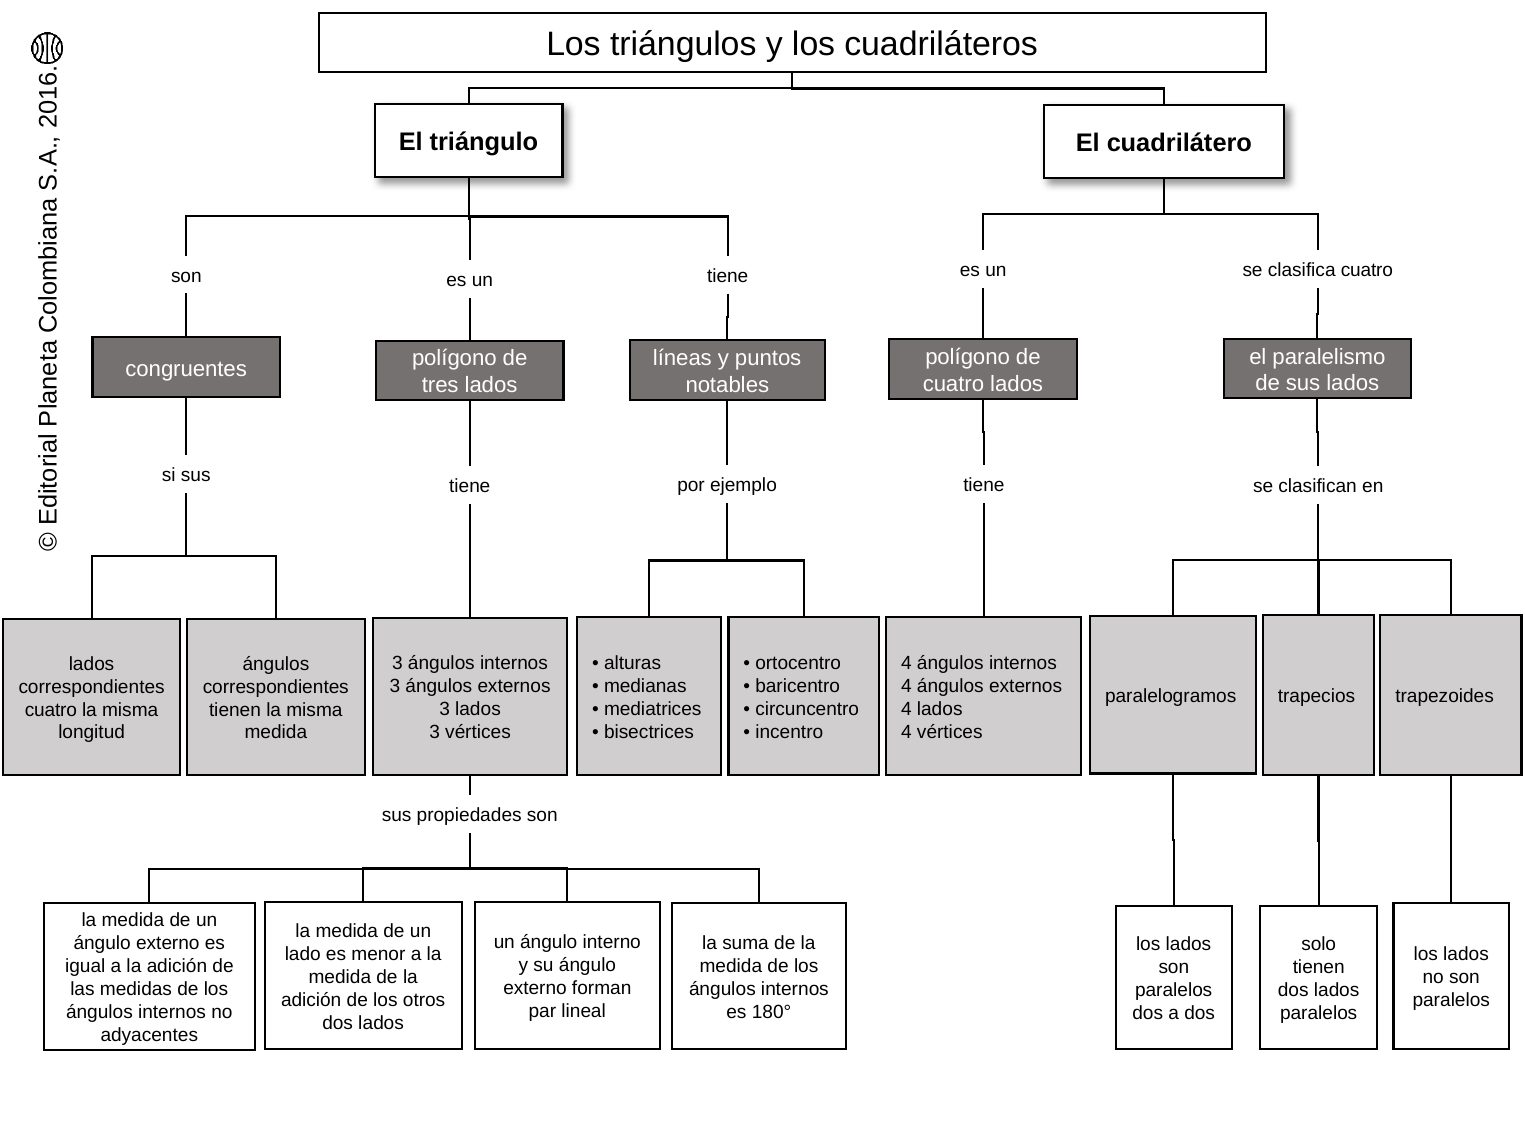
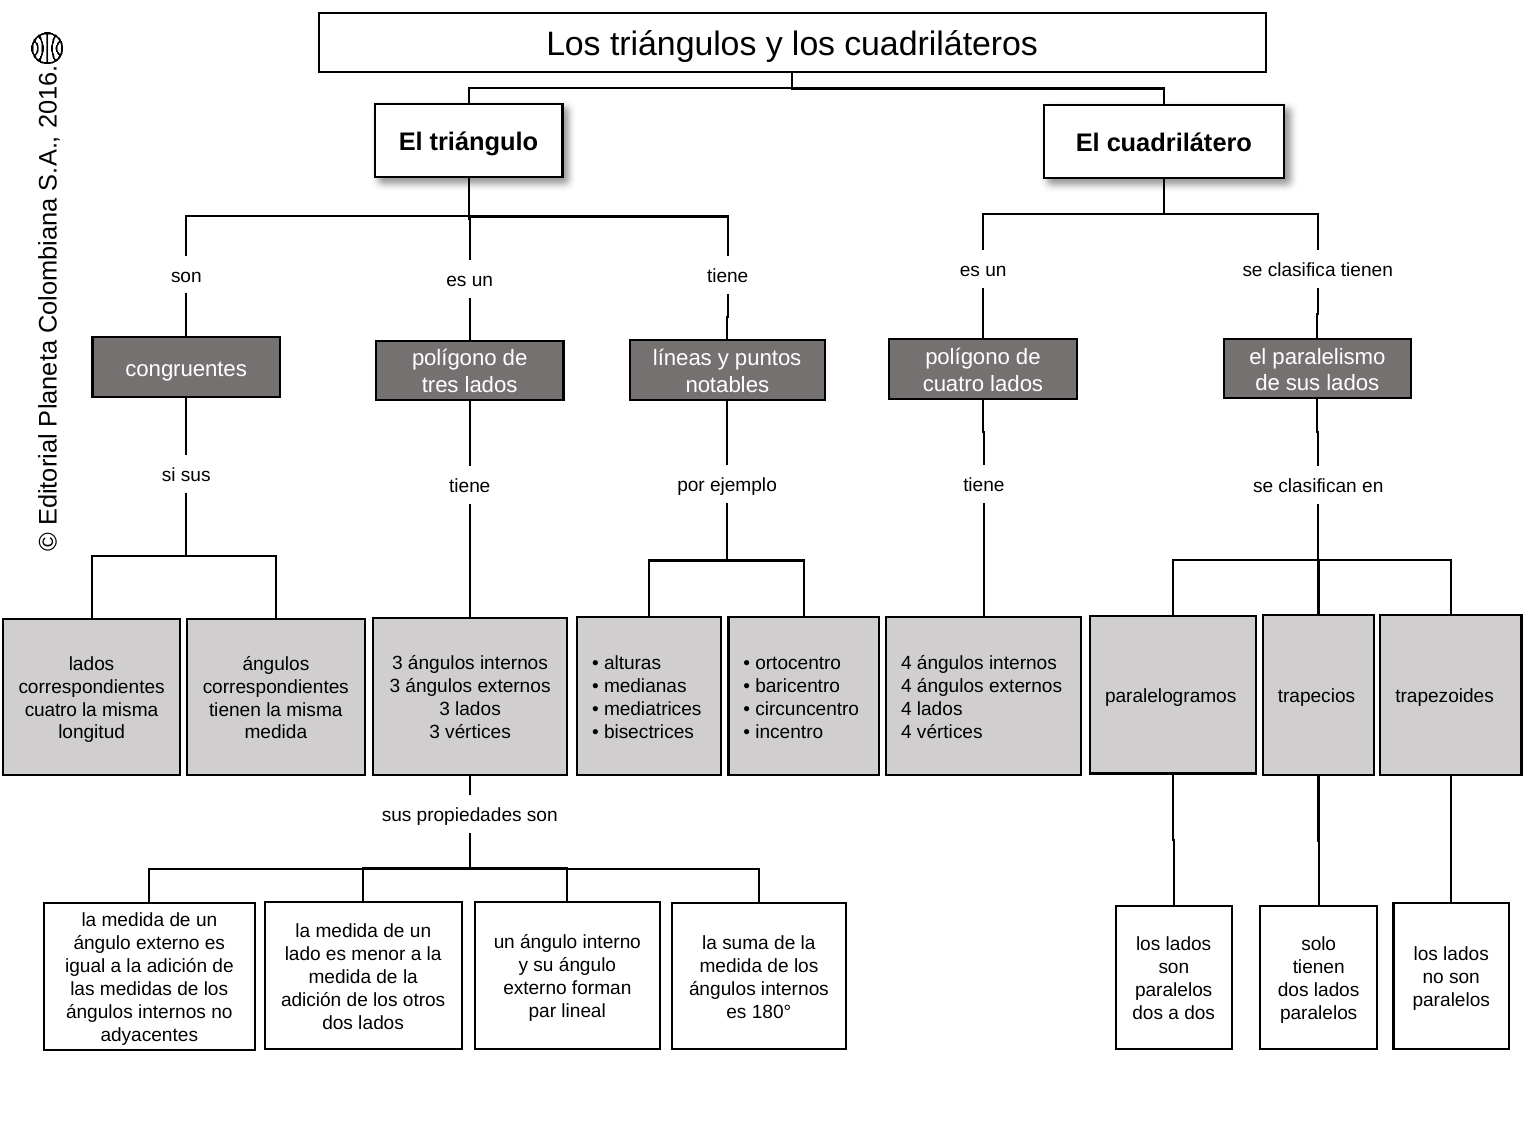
clasifica cuatro: cuatro -> tienen (1367, 270)
